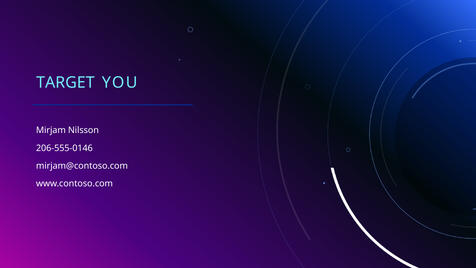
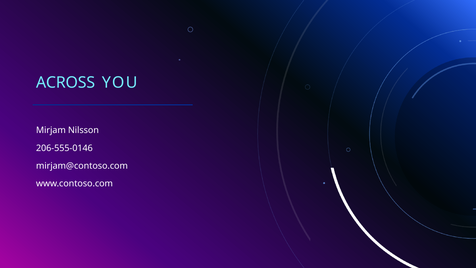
TARGET: TARGET -> ACROSS (66, 82)
